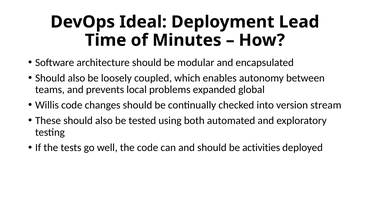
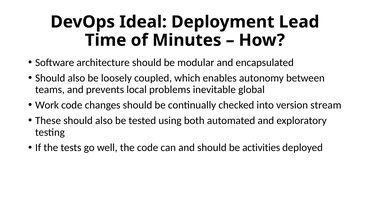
expanded: expanded -> inevitable (214, 90)
Willis: Willis -> Work (47, 105)
